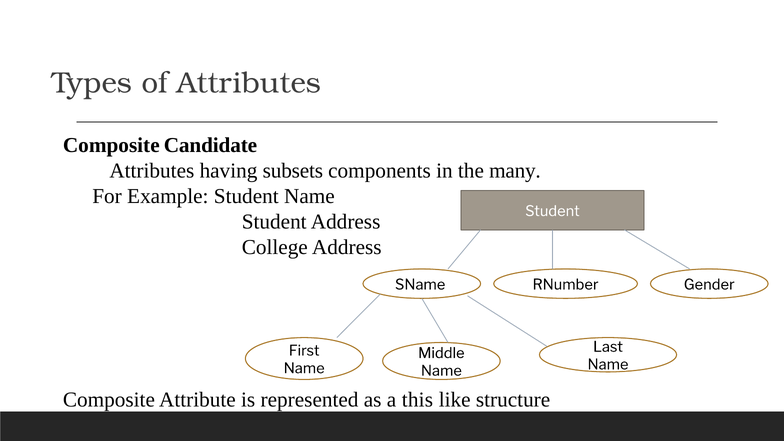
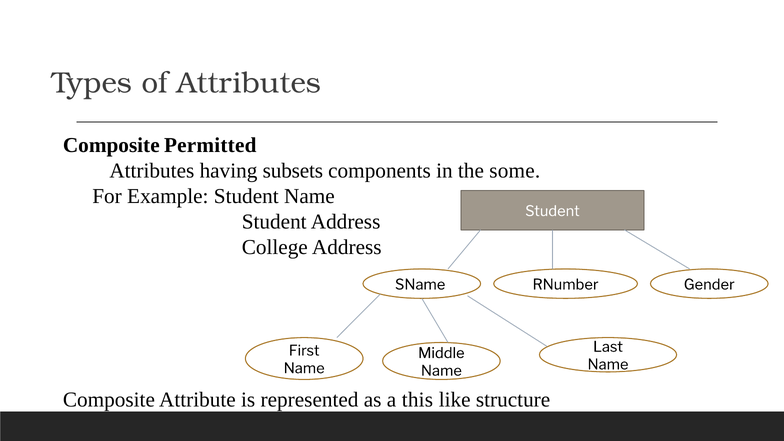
Candidate: Candidate -> Permitted (210, 145)
many: many -> some (515, 171)
